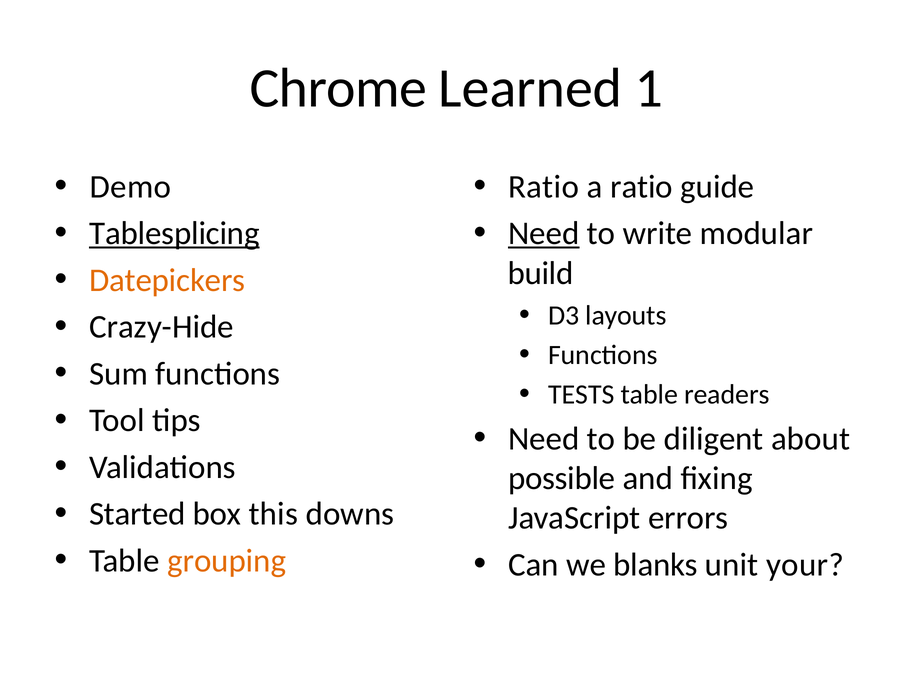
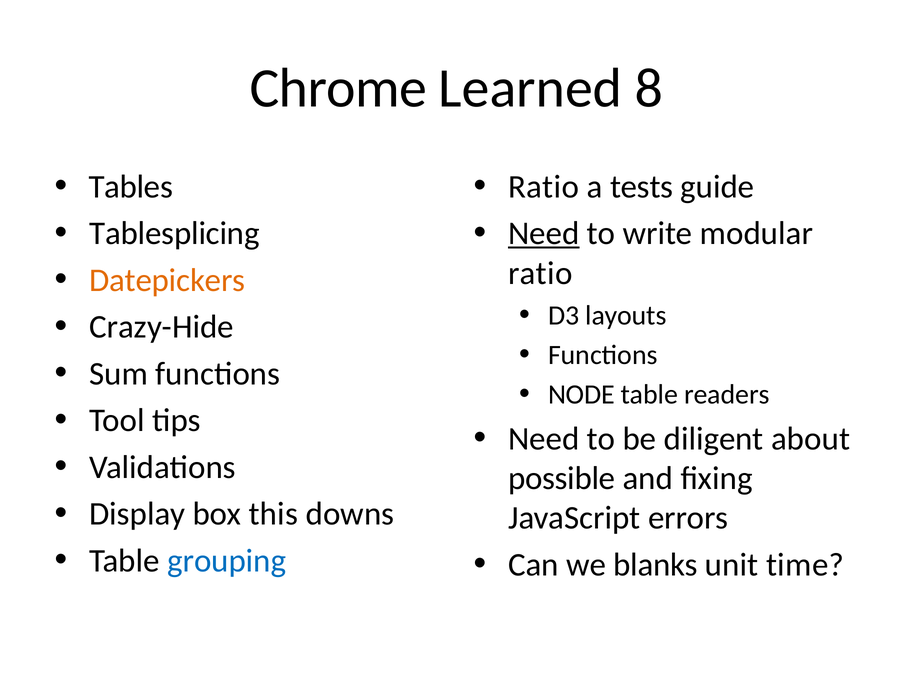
1: 1 -> 8 (649, 88)
Demo: Demo -> Tables (131, 187)
a ratio: ratio -> tests (642, 187)
Tablesplicing underline: present -> none (174, 233)
build: build -> ratio (540, 273)
TESTS: TESTS -> NODE (581, 394)
Started: Started -> Display (137, 514)
grouping colour: orange -> blue (227, 560)
your: your -> time (805, 564)
